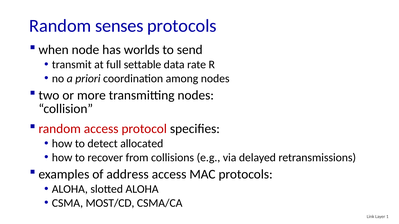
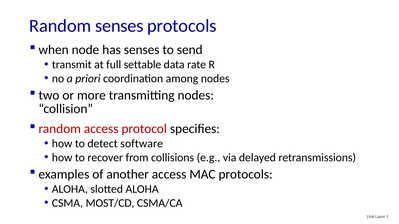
has worlds: worlds -> senses (142, 50)
allocated: allocated -> software (142, 144)
address: address -> another (128, 175)
